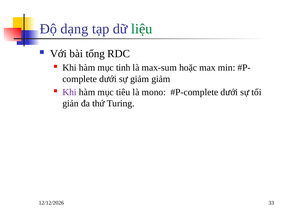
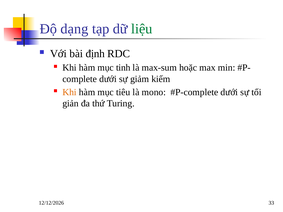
tổng: tổng -> định (95, 54)
giảm giảm: giảm -> kiếm (161, 79)
Khi colour: purple -> orange (69, 92)
